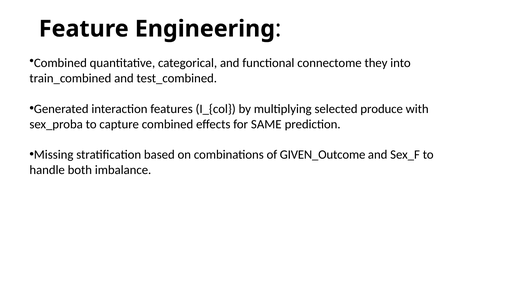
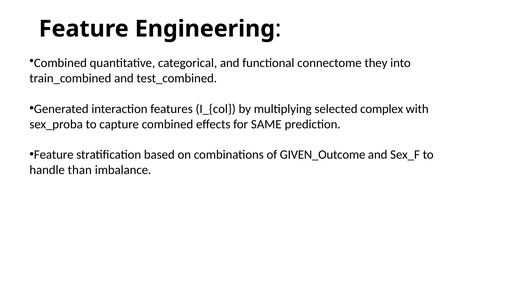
produce: produce -> complex (382, 109)
Missing: Missing -> Feature (54, 154)
both: both -> than (80, 170)
